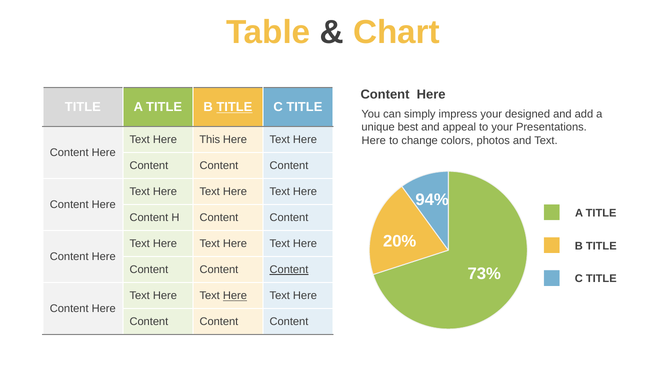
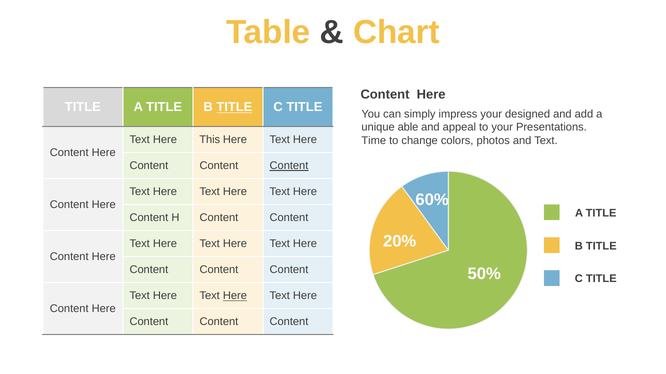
best: best -> able (408, 128)
Here: Here -> Time (374, 141)
Content underline: none -> present (289, 166)
94%: 94% -> 60% (432, 200)
Content underline: present -> none (289, 270)
73%: 73% -> 50% (484, 274)
